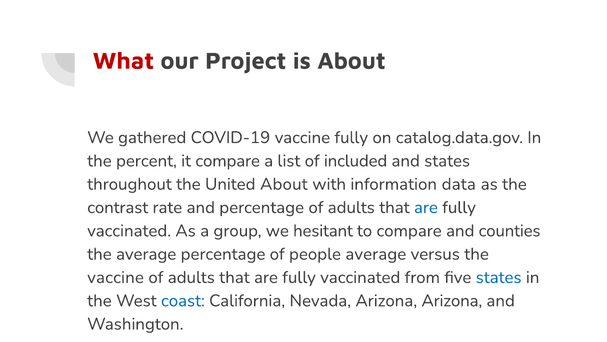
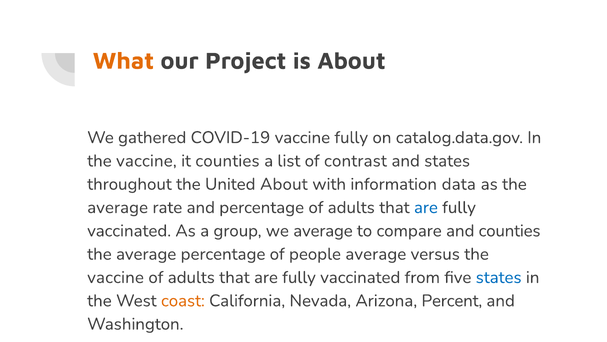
What colour: red -> orange (123, 61)
percent: percent -> vaccine (146, 161)
it compare: compare -> counties (227, 161)
included: included -> contrast (355, 161)
contrast: contrast -> average (118, 207)
we hesitant: hesitant -> average (323, 230)
coast colour: blue -> orange (183, 300)
Arizona Arizona: Arizona -> Percent (452, 300)
